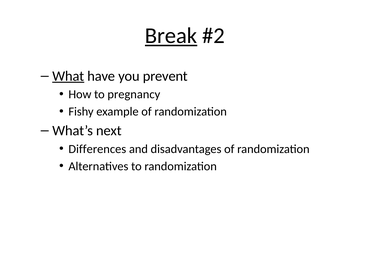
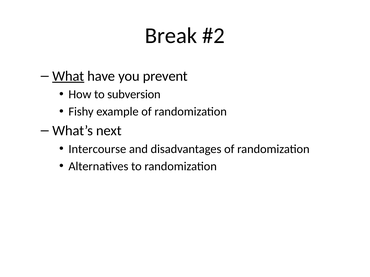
Break underline: present -> none (171, 36)
pregnancy: pregnancy -> subversion (134, 95)
Differences: Differences -> Intercourse (97, 149)
